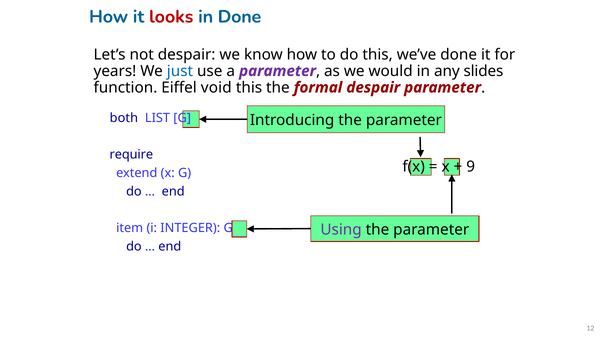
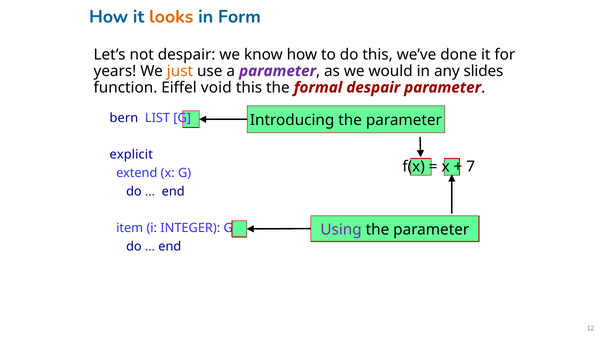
looks colour: red -> orange (171, 17)
in Done: Done -> Form (239, 17)
just colour: blue -> orange (180, 71)
both: both -> bern (124, 118)
require: require -> explicit (131, 155)
9: 9 -> 7 (471, 167)
